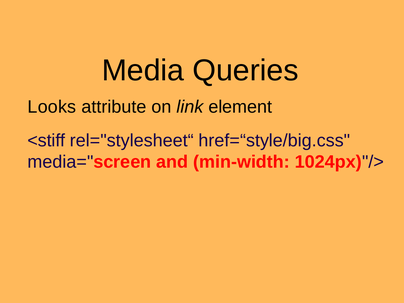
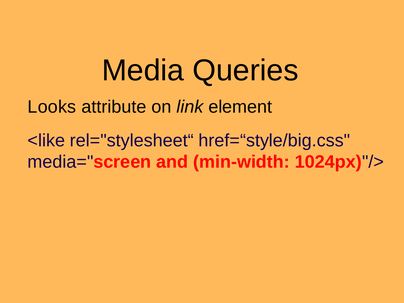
<stiff: <stiff -> <like (46, 140)
